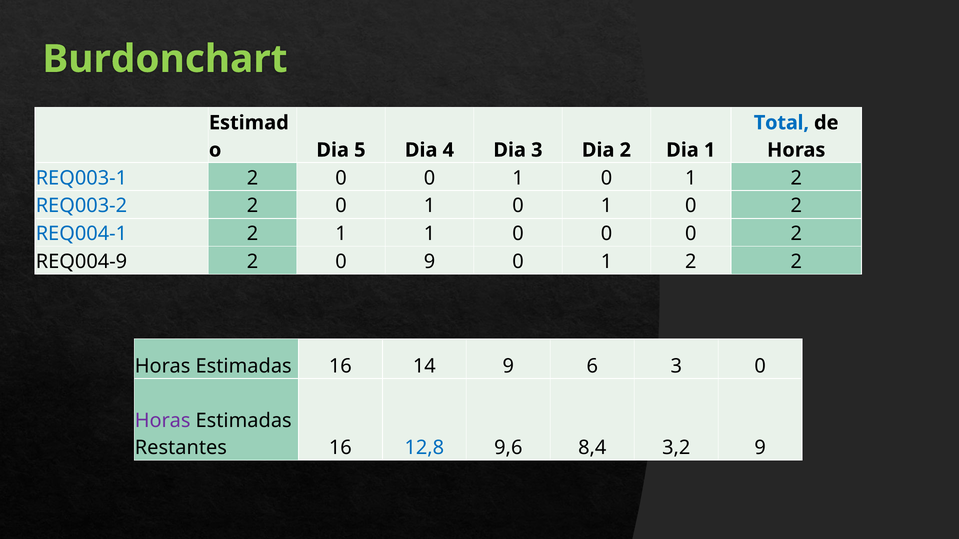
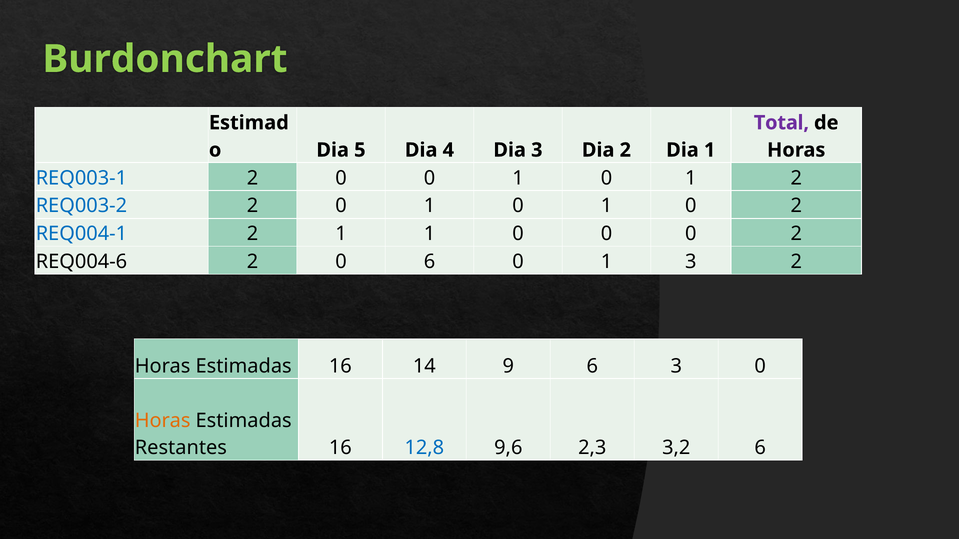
Total colour: blue -> purple (781, 123)
REQ004-9: REQ004-9 -> REQ004-6 (81, 262)
0 9: 9 -> 6 (430, 262)
2: 2 -> 3 (691, 262)
Horas colour: purple -> orange (163, 421)
8,4: 8,4 -> 2,3 (592, 448)
3,2 9: 9 -> 6 (760, 448)
